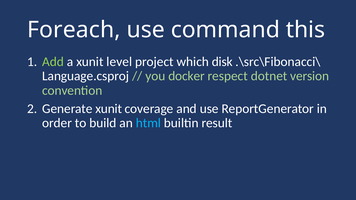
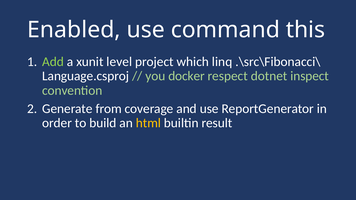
Foreach: Foreach -> Enabled (74, 30)
disk: disk -> linq (222, 62)
version: version -> inspect (310, 76)
Generate xunit: xunit -> from (109, 109)
html colour: light blue -> yellow (148, 123)
